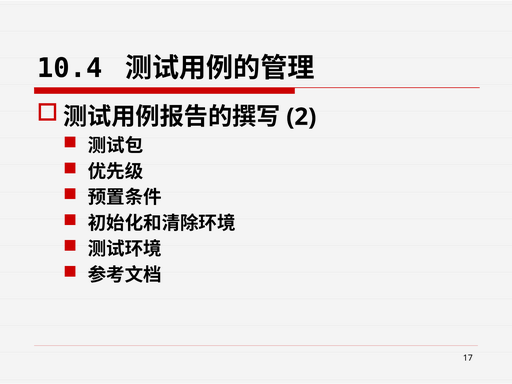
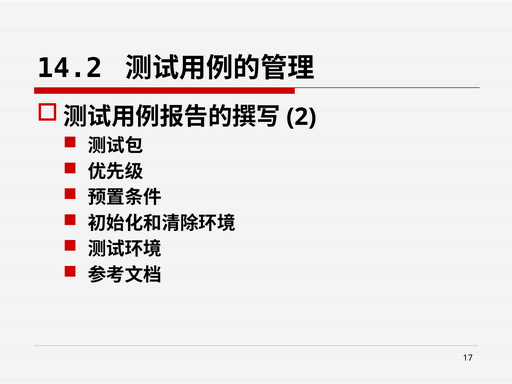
10.4: 10.4 -> 14.2 (70, 68)
